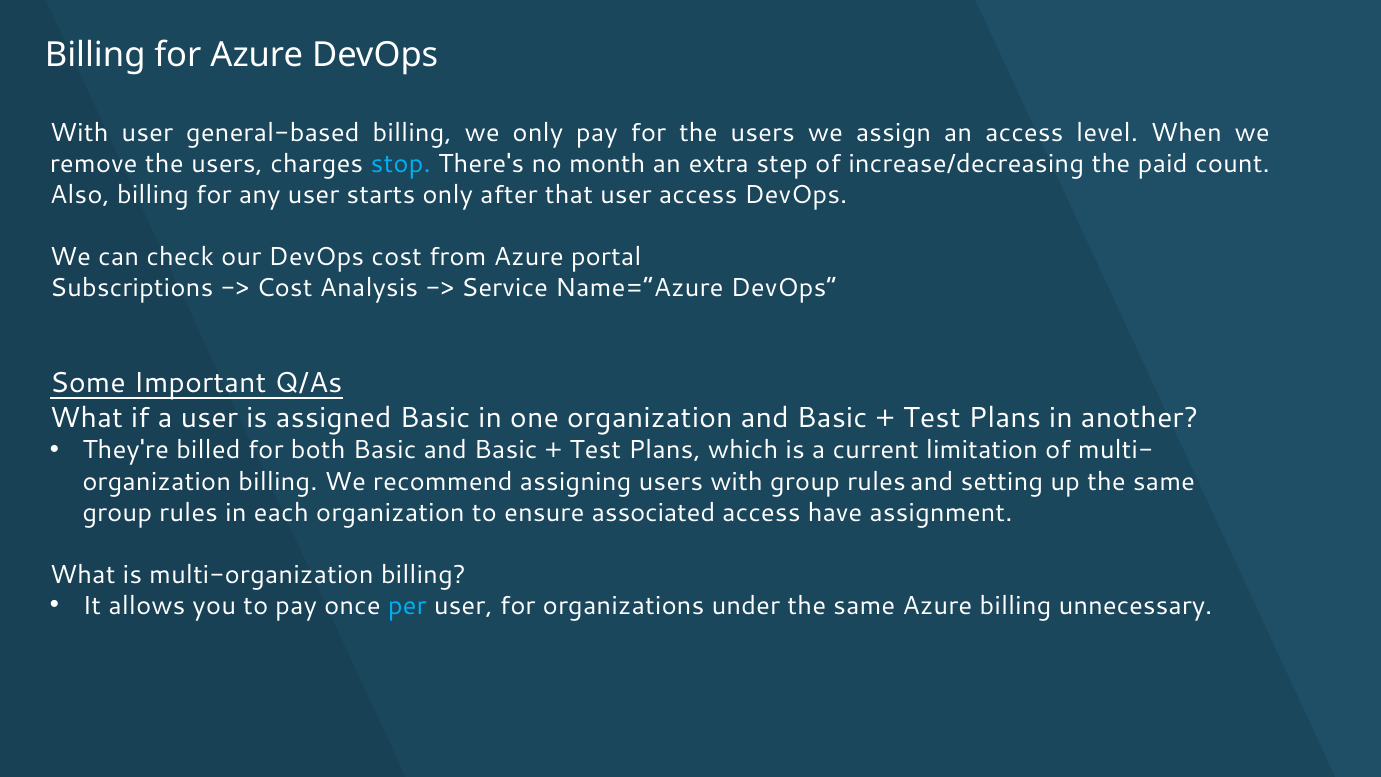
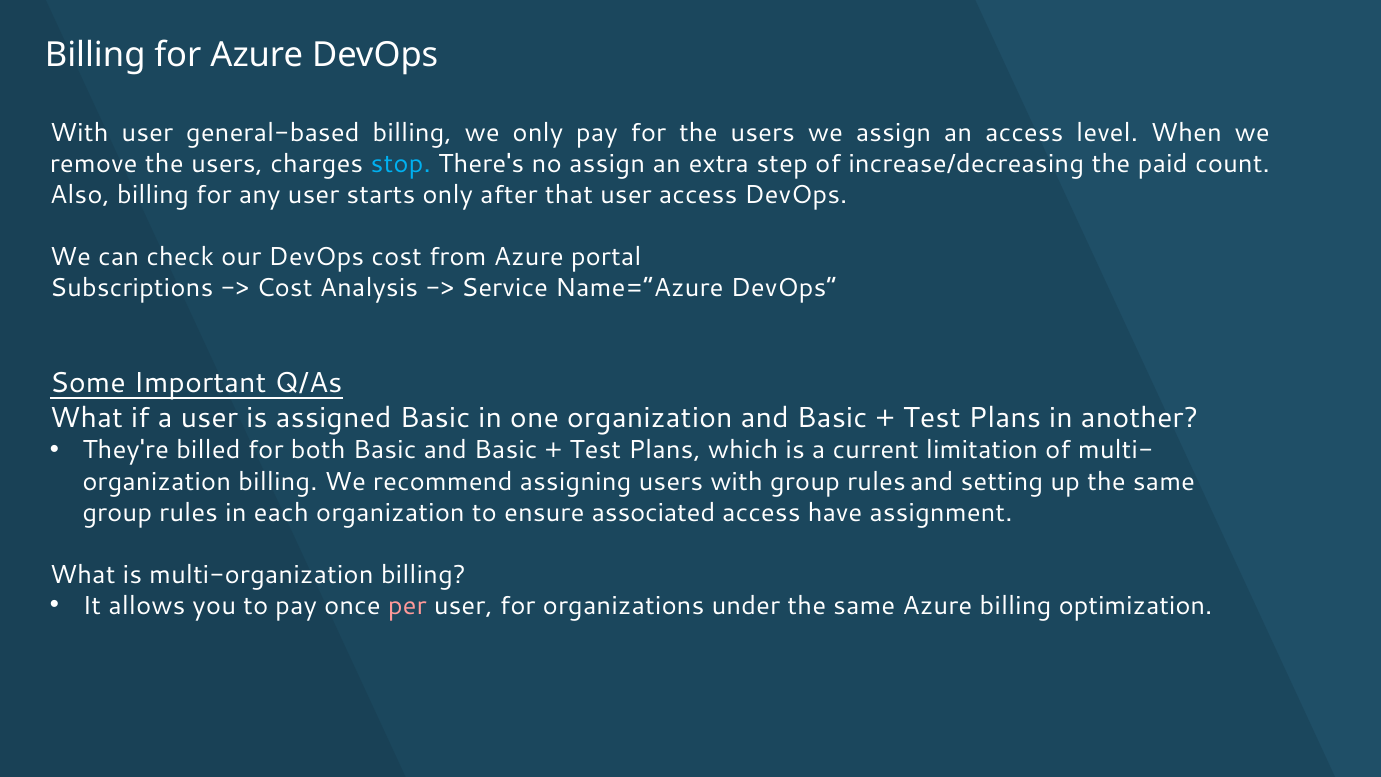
no month: month -> assign (607, 164)
per colour: light blue -> pink (407, 606)
unnecessary: unnecessary -> optimization (1135, 606)
